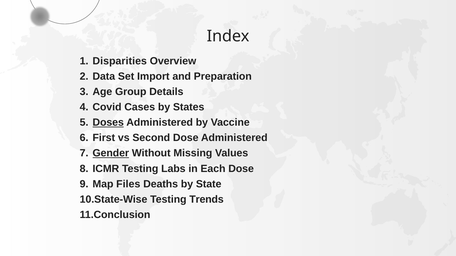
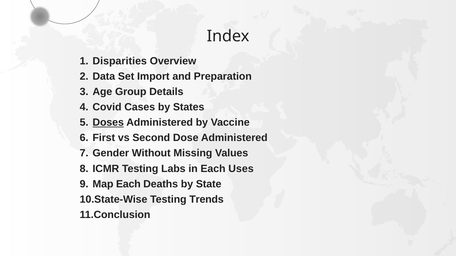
Gender underline: present -> none (111, 154)
Each Dose: Dose -> Uses (241, 169)
Map Files: Files -> Each (128, 184)
